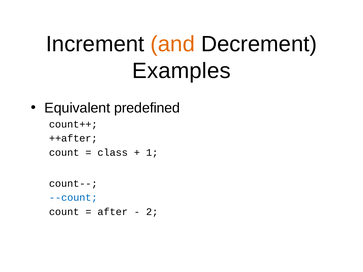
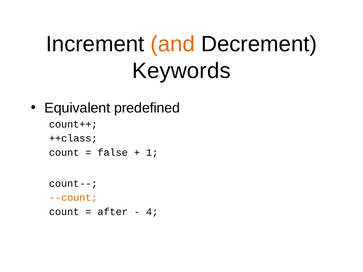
Examples: Examples -> Keywords (181, 71)
++after: ++after -> ++class (73, 138)
class: class -> false (113, 153)
--count colour: blue -> orange (73, 198)
2: 2 -> 4 (152, 212)
